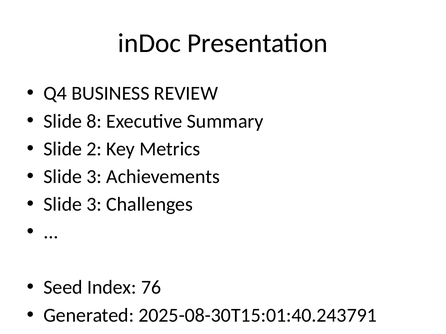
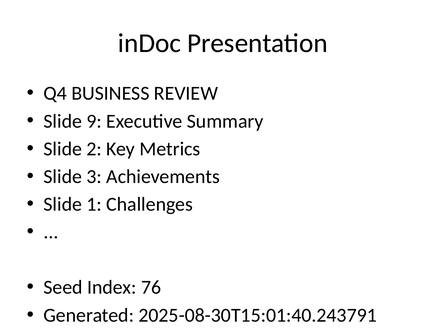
8: 8 -> 9 (94, 121)
3: 3 -> 1 (94, 205)
